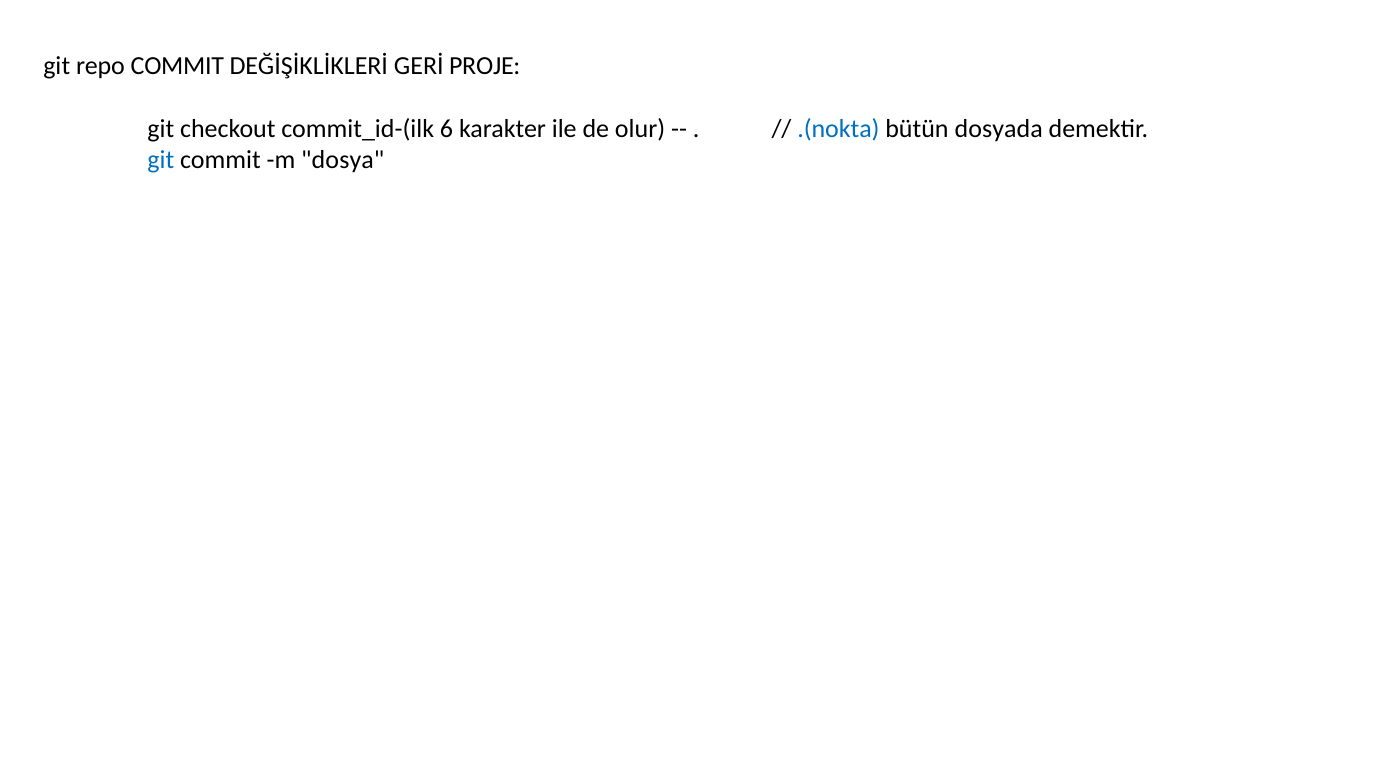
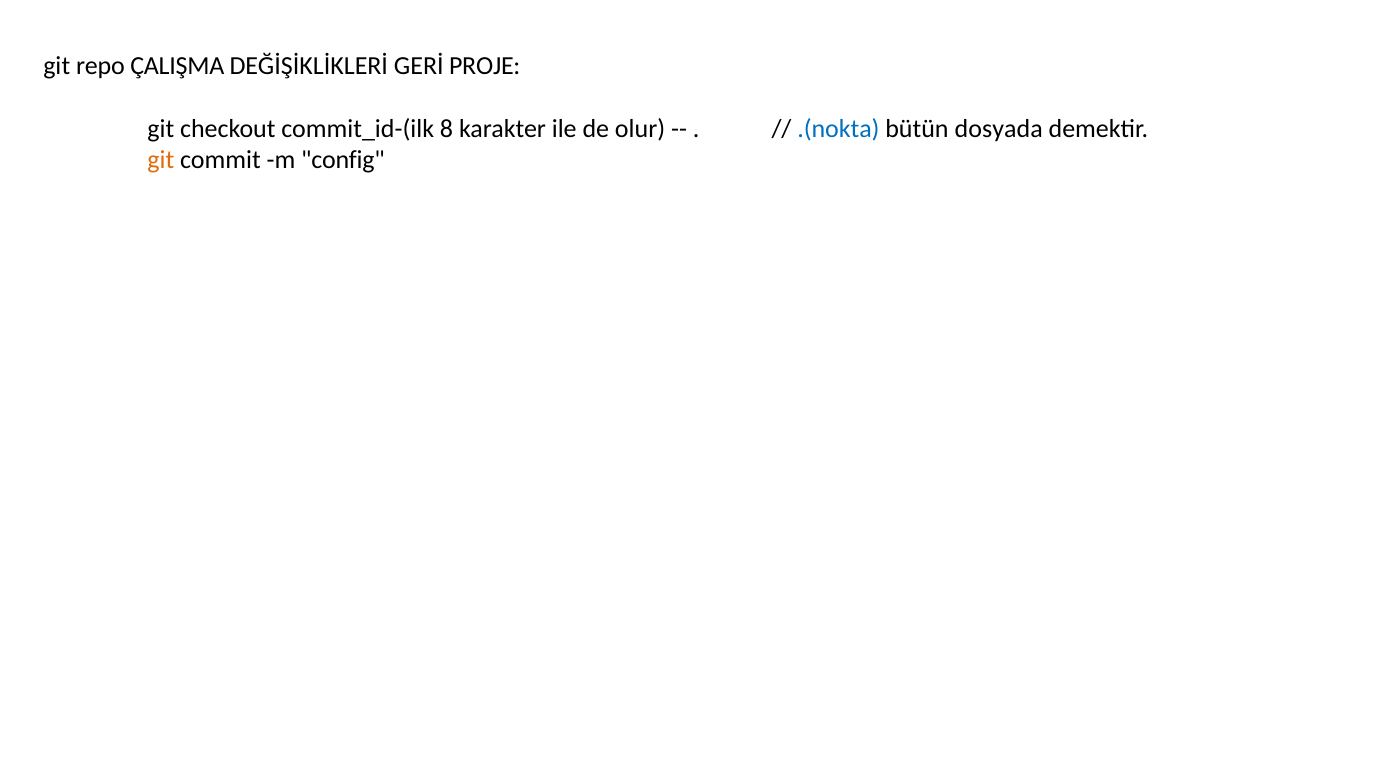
repo COMMIT: COMMIT -> ÇALIŞMA (177, 66)
6: 6 -> 8 (447, 129)
git colour: blue -> orange (161, 160)
dosya: dosya -> config (343, 160)
